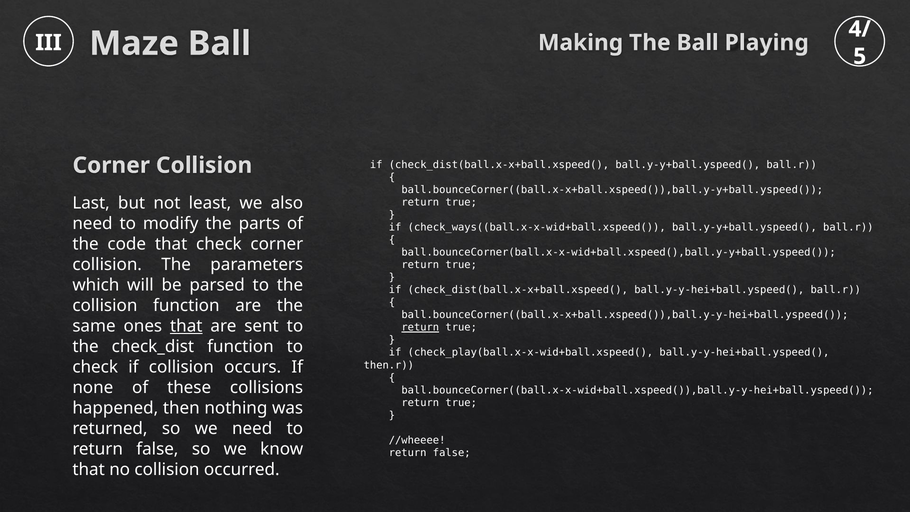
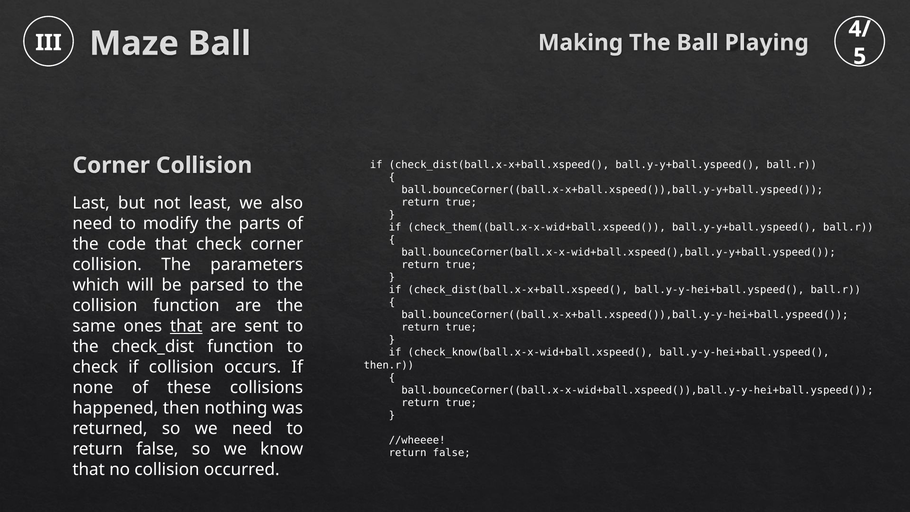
check_ways((ball.x-x-wid+ball.xspeed(: check_ways((ball.x-x-wid+ball.xspeed( -> check_them((ball.x-x-wid+ball.xspeed( (537, 227)
return underline: present -> none (420, 327)
check_play(ball.x-x-wid+ball.xspeed(: check_play(ball.x-x-wid+ball.xspeed( -> check_know(ball.x-x-wid+ball.xspeed( (530, 352)
